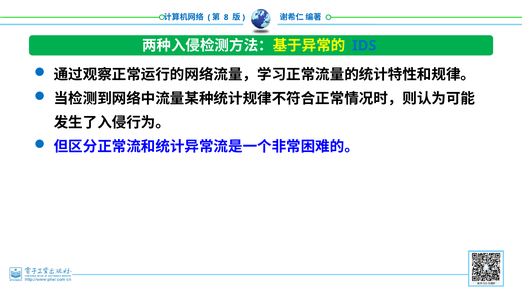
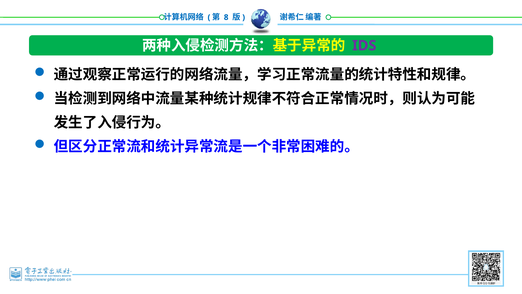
IDS colour: blue -> purple (364, 46)
